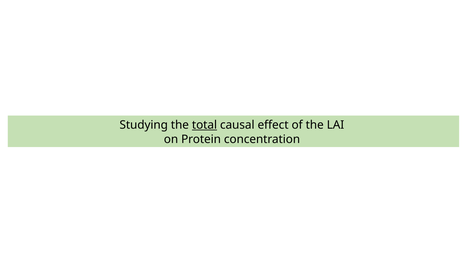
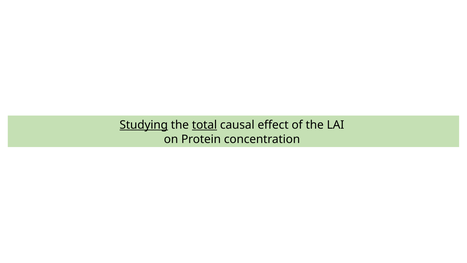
Studying underline: none -> present (144, 125)
